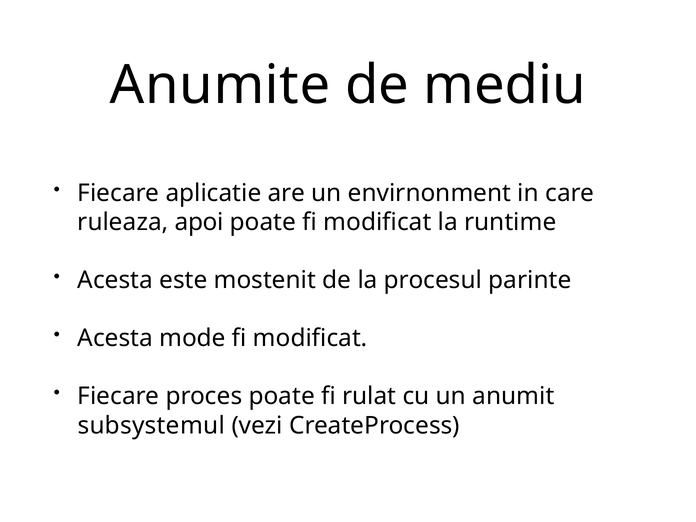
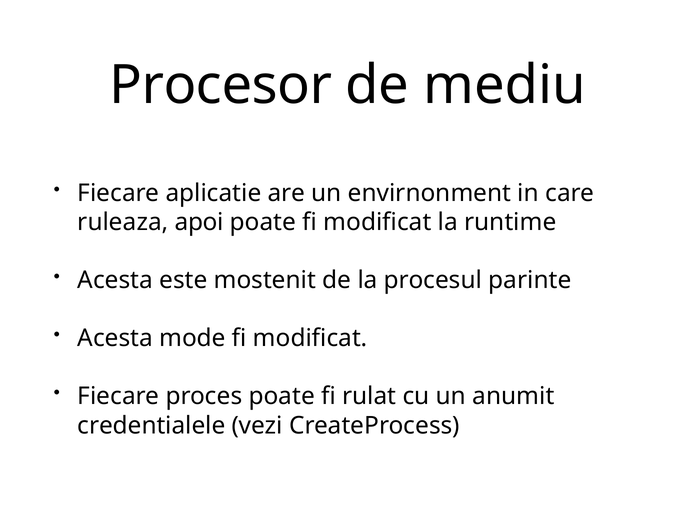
Anumite: Anumite -> Procesor (221, 85)
subsystemul: subsystemul -> credentialele (151, 426)
